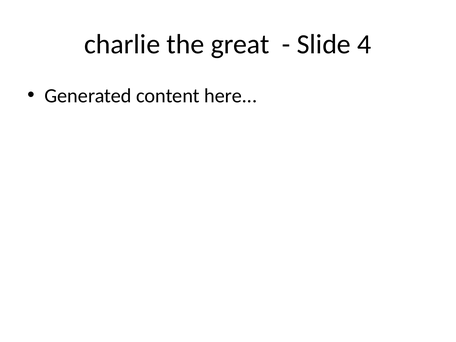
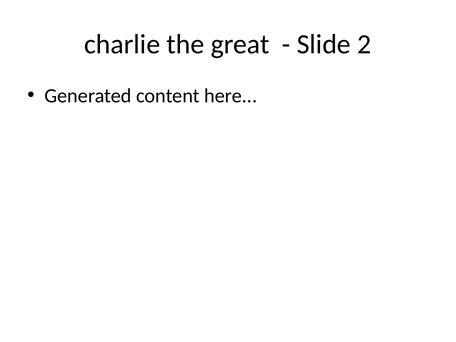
4: 4 -> 2 (364, 44)
